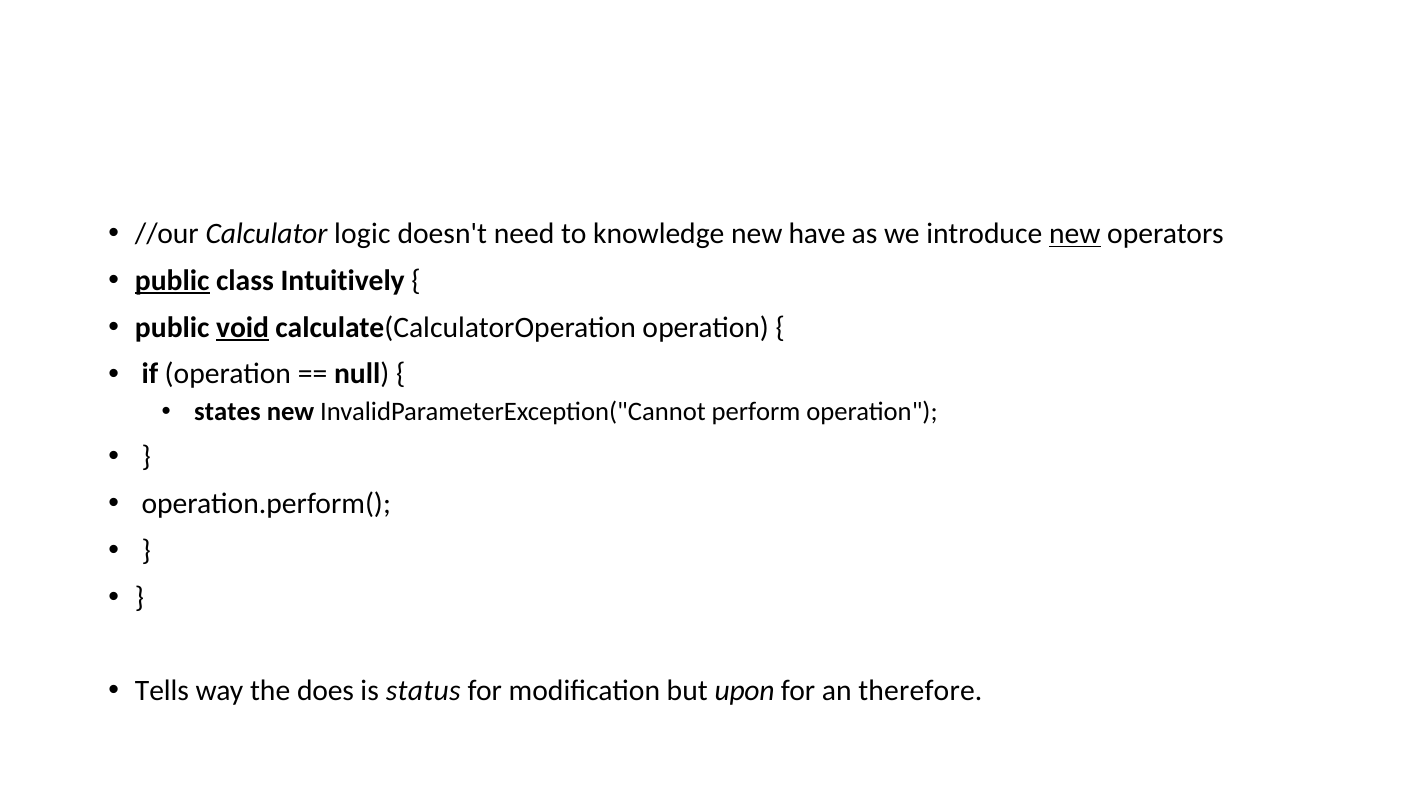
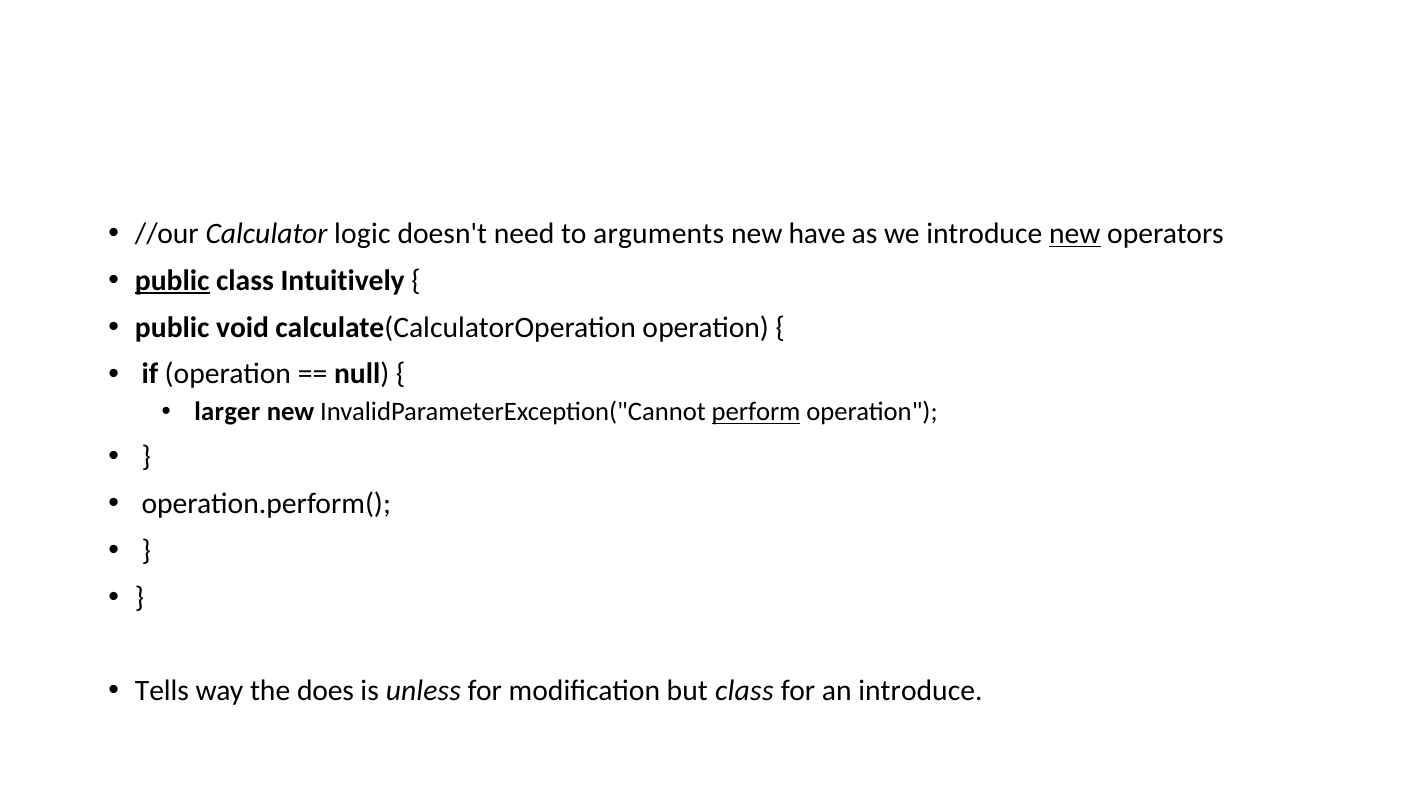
knowledge: knowledge -> arguments (659, 234)
void underline: present -> none (243, 327)
states: states -> larger (227, 412)
perform underline: none -> present (756, 412)
status: status -> unless (423, 691)
but upon: upon -> class (744, 691)
an therefore: therefore -> introduce (920, 691)
